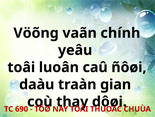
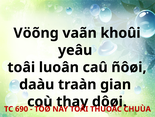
chính: chính -> khoûi (121, 33)
